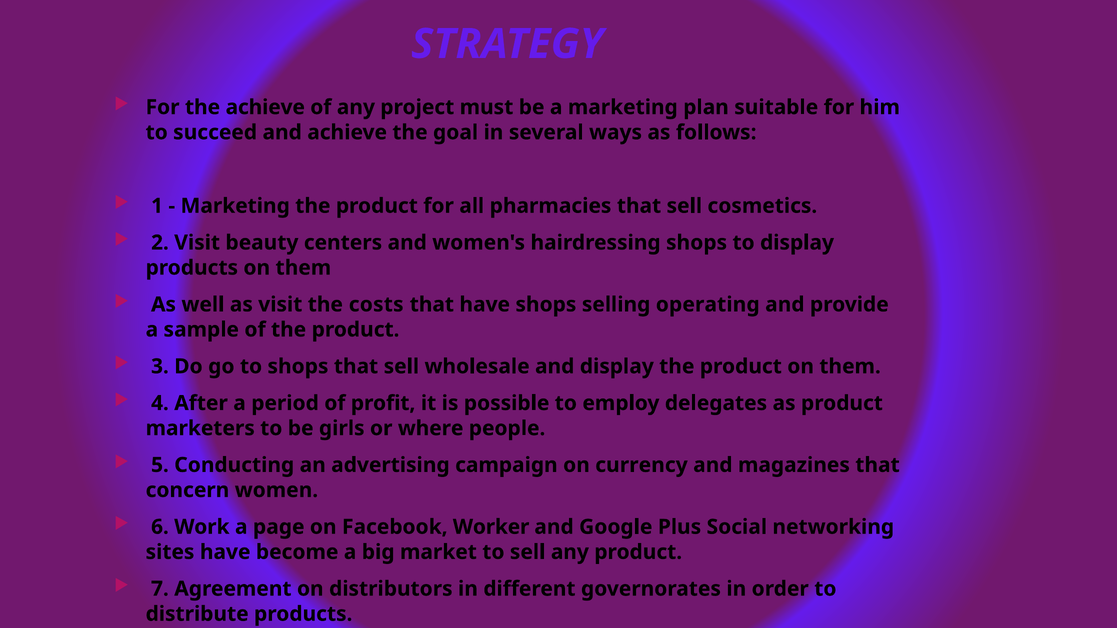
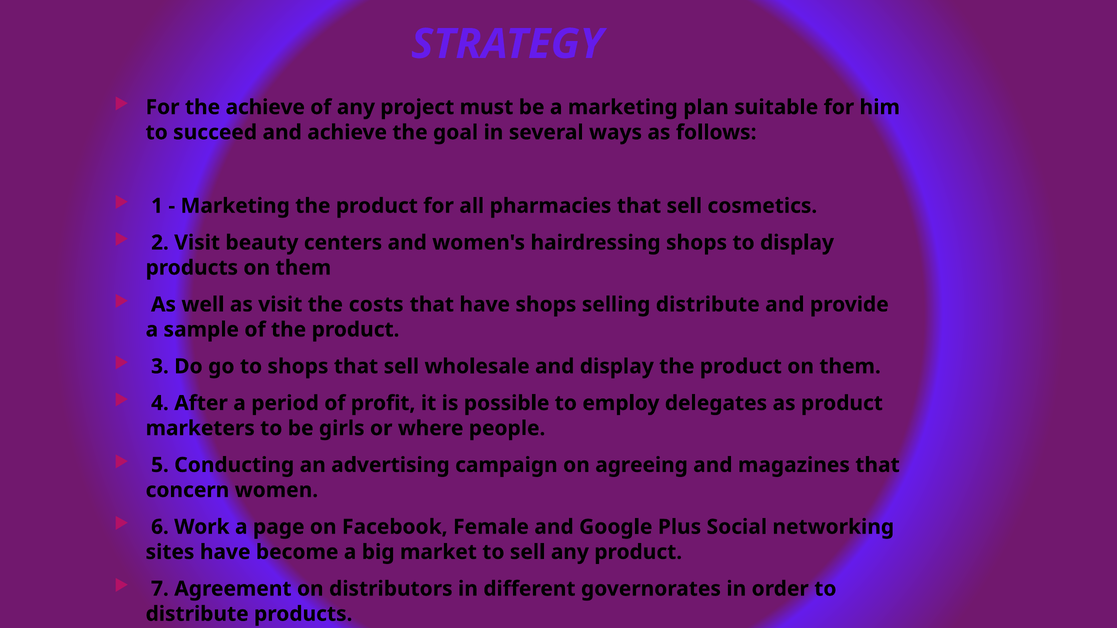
selling operating: operating -> distribute (708, 305)
currency: currency -> agreeing (642, 465)
Worker: Worker -> Female (491, 527)
